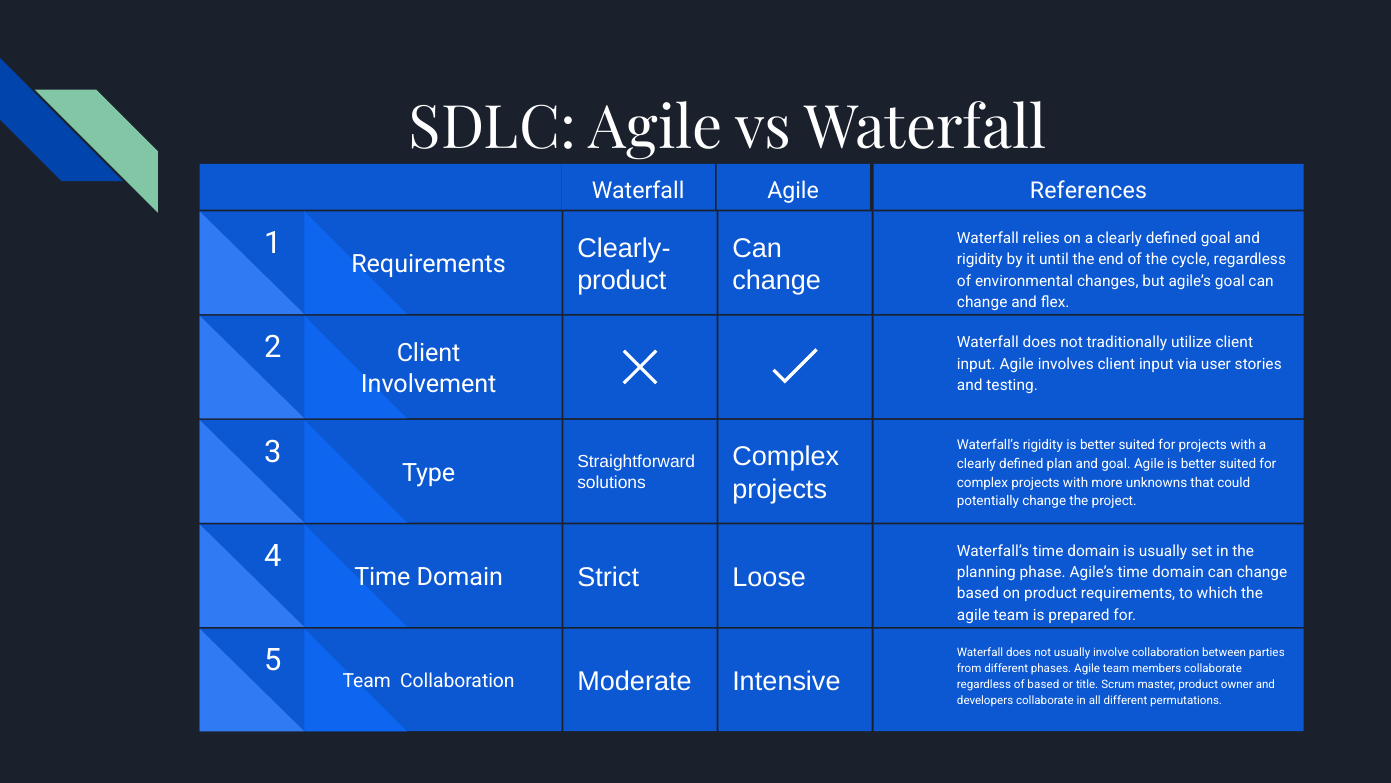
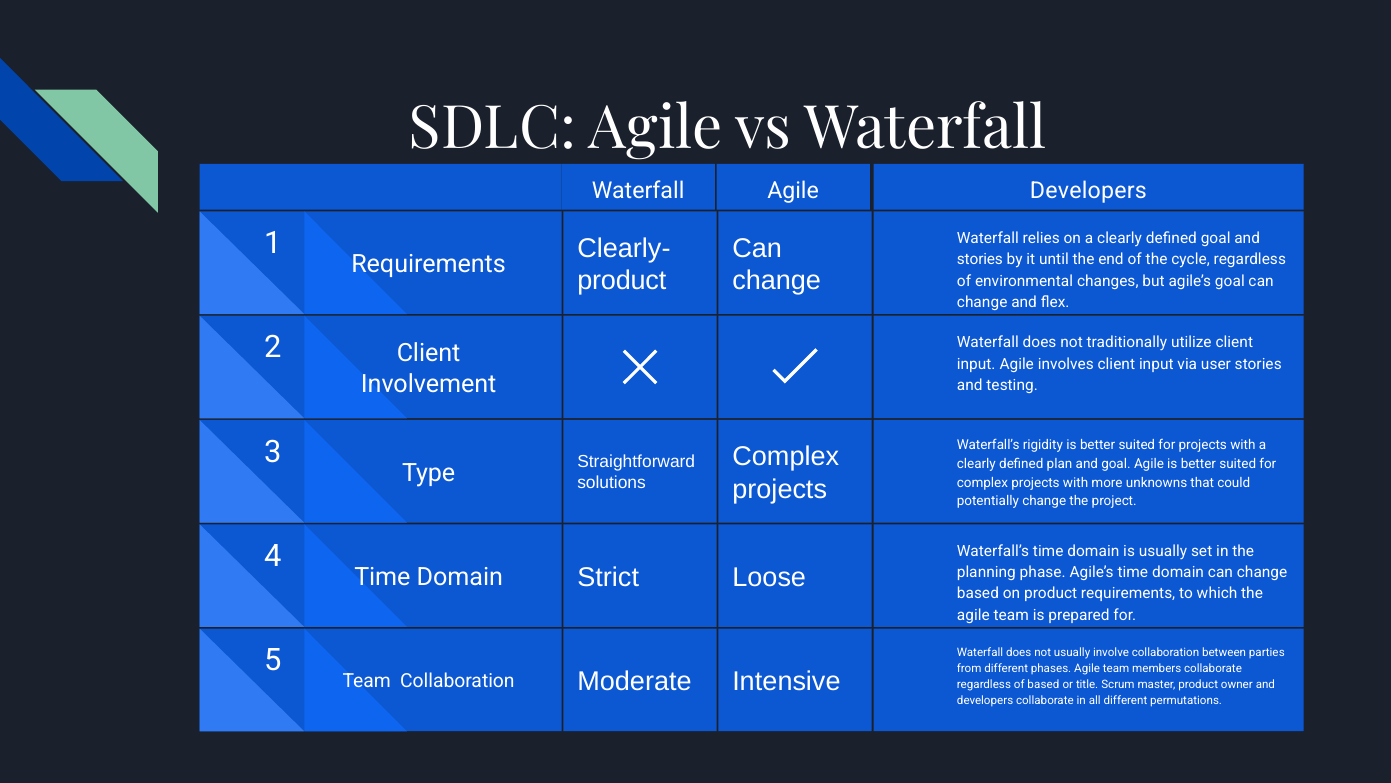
Agile References: References -> Developers (1088, 190)
rigidity: rigidity -> stories (980, 259)
